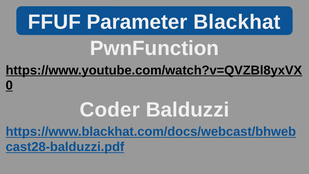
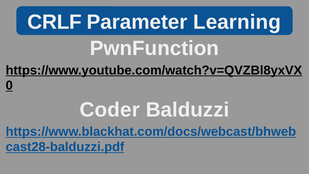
FFUF: FFUF -> CRLF (55, 22)
Blackhat: Blackhat -> Learning (237, 22)
